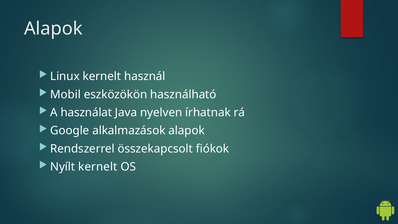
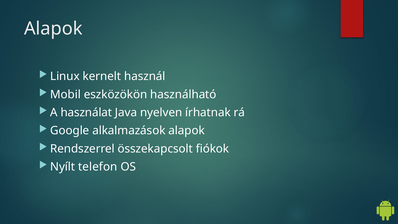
Nyílt kernelt: kernelt -> telefon (98, 167)
